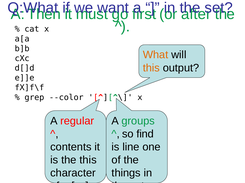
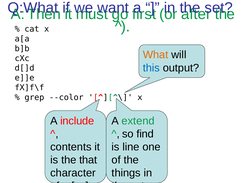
this colour: orange -> blue (151, 68)
regular: regular -> include (77, 121)
groups: groups -> extend (138, 121)
the this: this -> that (88, 161)
